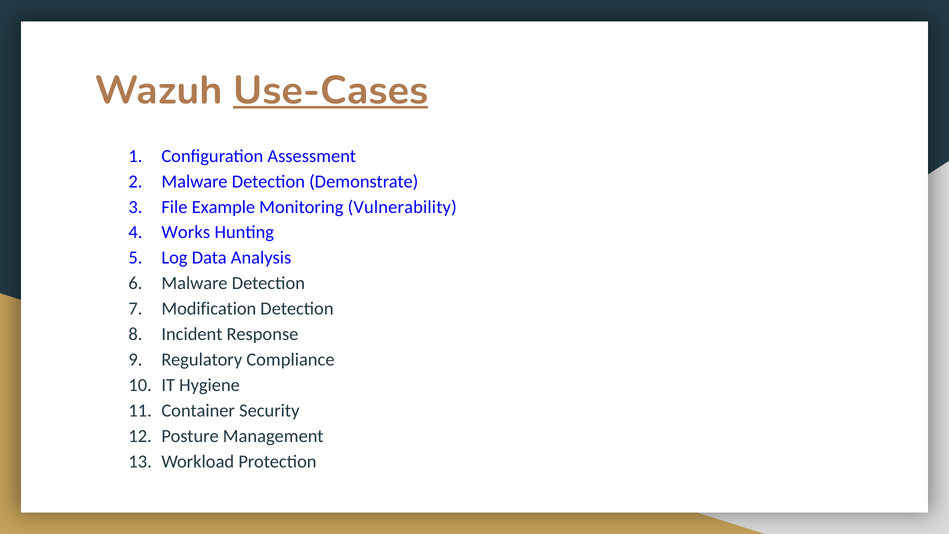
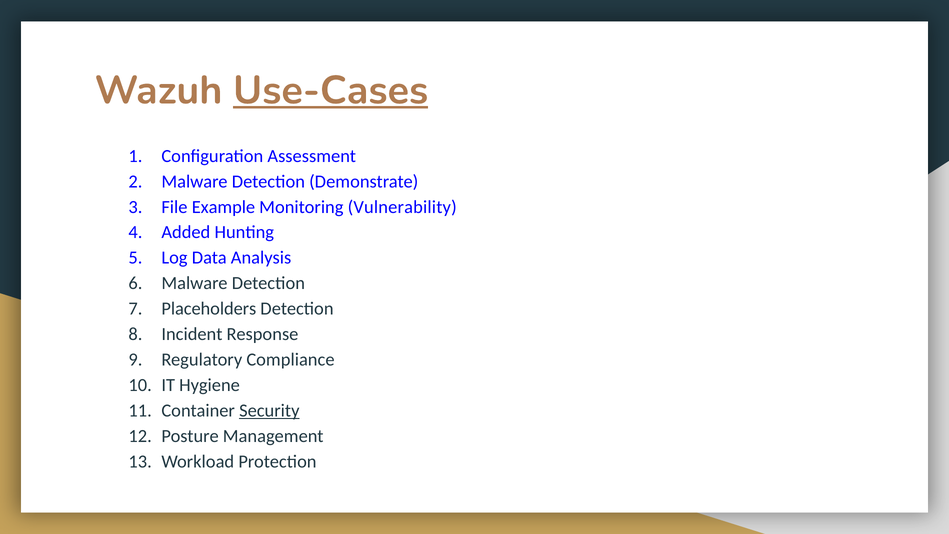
Works: Works -> Added (186, 232)
Modification: Modification -> Placeholders (209, 309)
Security underline: none -> present (269, 410)
